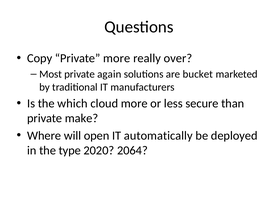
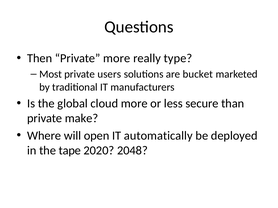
Copy: Copy -> Then (40, 58)
over: over -> type (178, 58)
again: again -> users (109, 74)
which: which -> global (73, 104)
type: type -> tape (70, 151)
2064: 2064 -> 2048 (132, 151)
